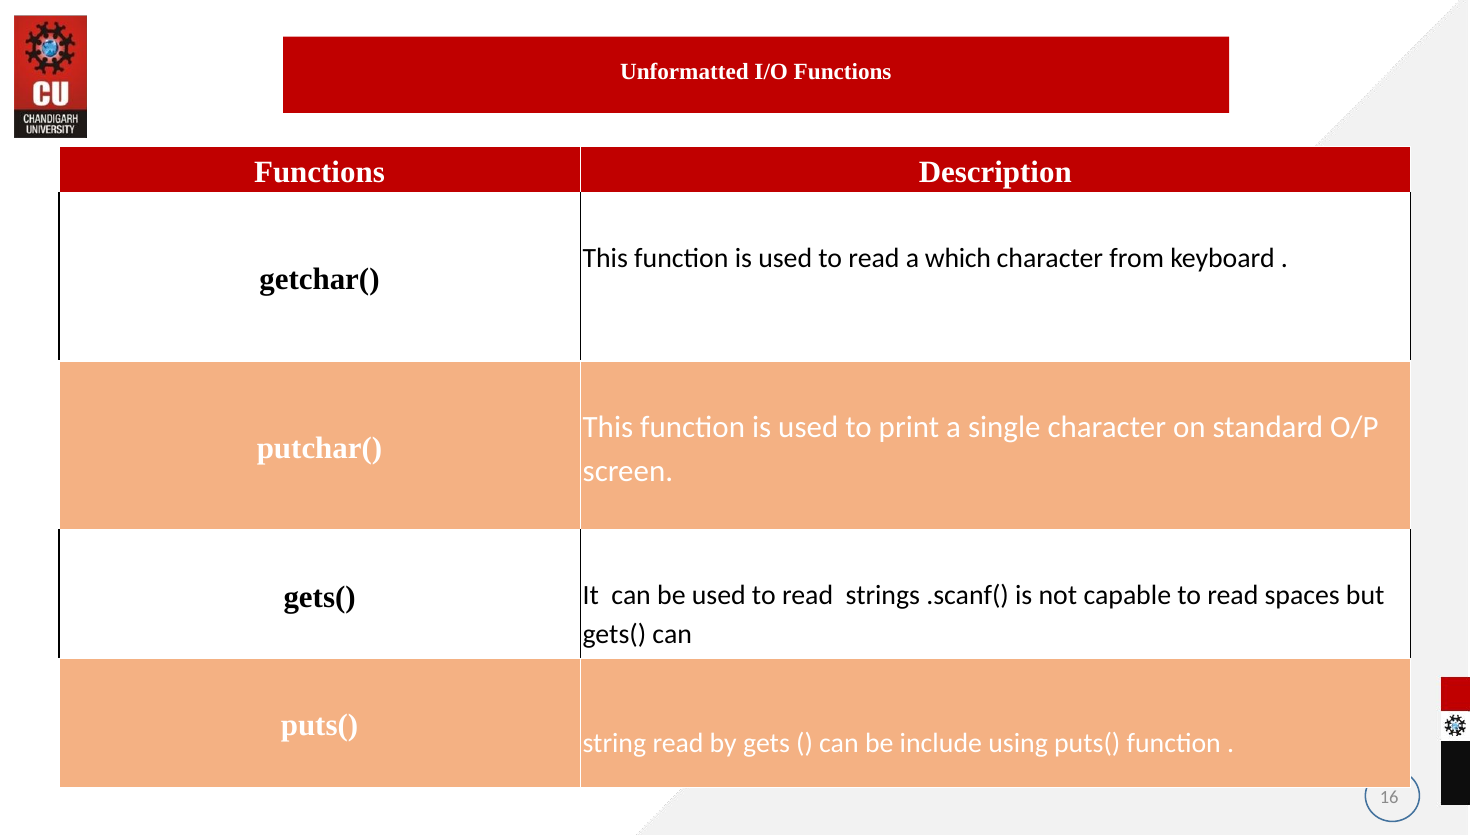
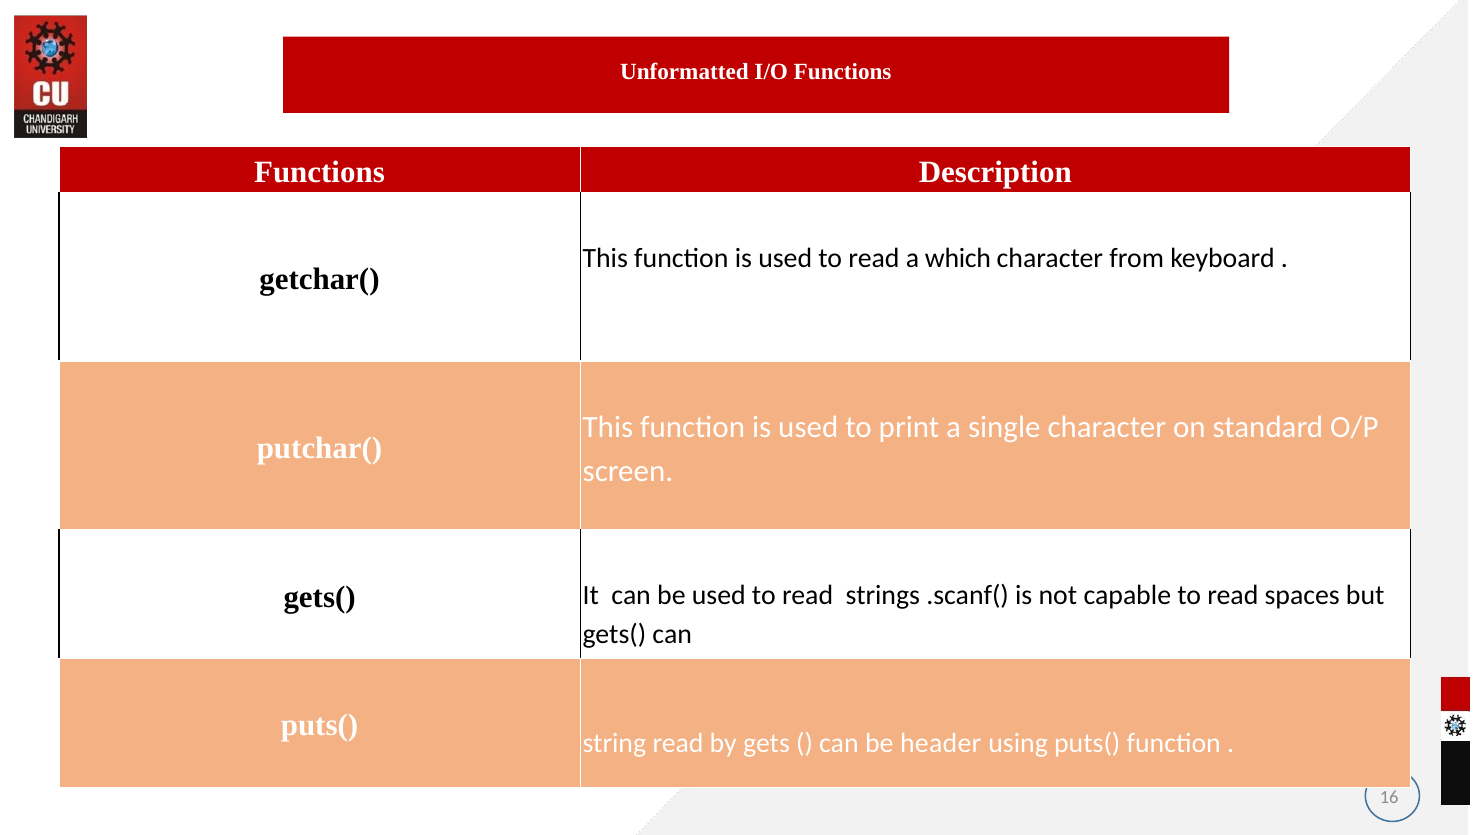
include: include -> header (941, 743)
